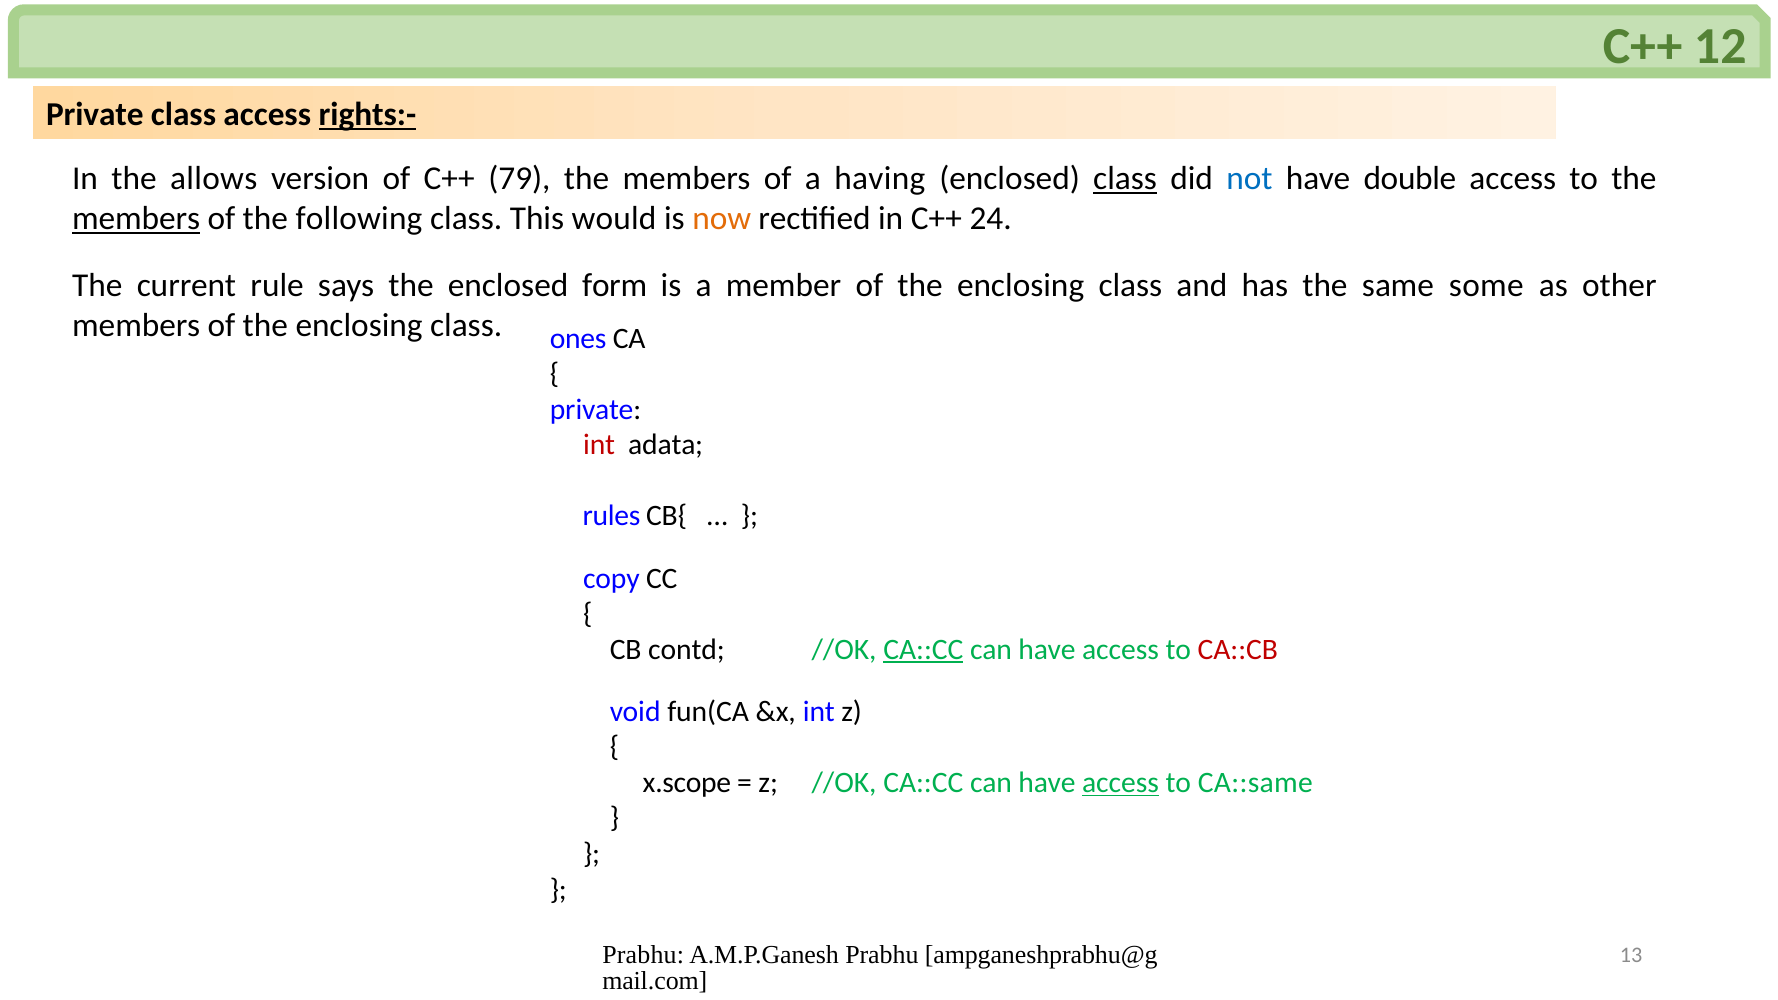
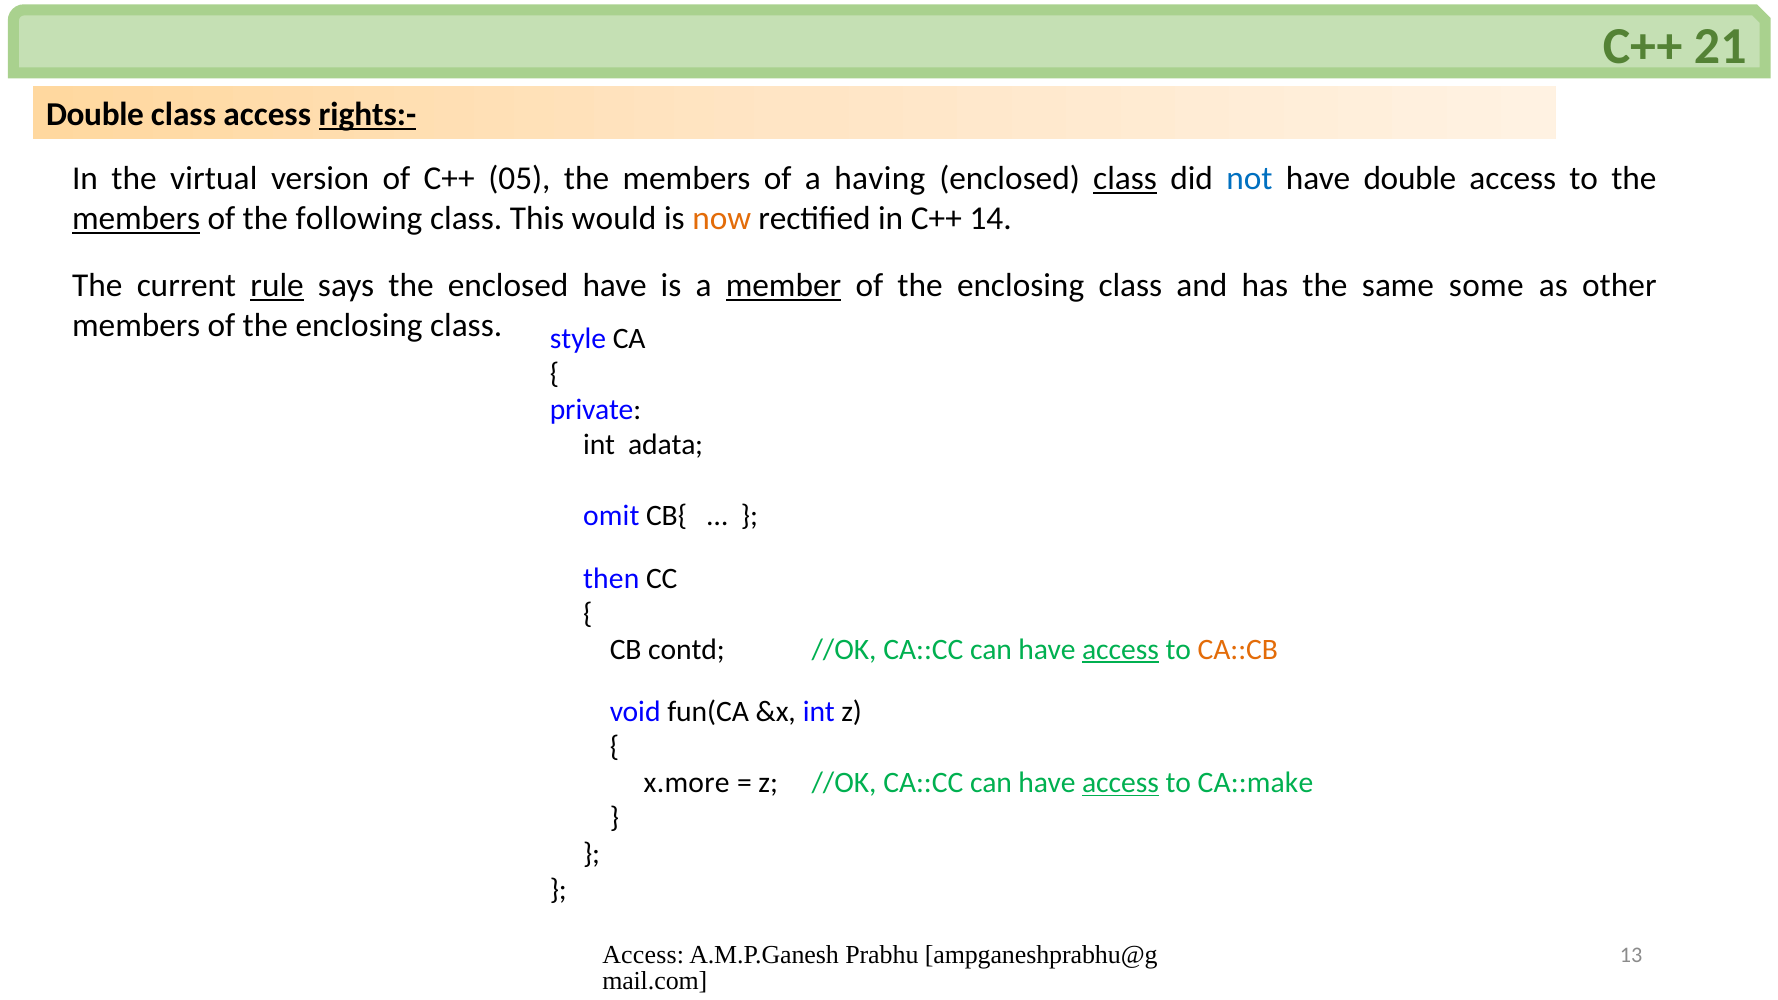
12: 12 -> 21 (1720, 47)
Private: Private -> Double (95, 115)
allows: allows -> virtual (214, 179)
79: 79 -> 05 (519, 179)
24: 24 -> 14 (991, 219)
rule underline: none -> present (277, 285)
enclosed form: form -> have (615, 285)
member underline: none -> present (784, 285)
ones: ones -> style (578, 338)
int colour: red -> black (599, 445)
rules: rules -> omit (611, 516)
copy: copy -> then (611, 578)
CA::CC underline: present -> none (923, 649)
access underline: none -> present (1121, 649)
CA::CB colour: red -> orange (1238, 649)
x.scope: x.scope -> x.more (687, 783)
CA::same: CA::same -> CA::make (1255, 783)
Prabhu: Prabhu -> Access (643, 955)
